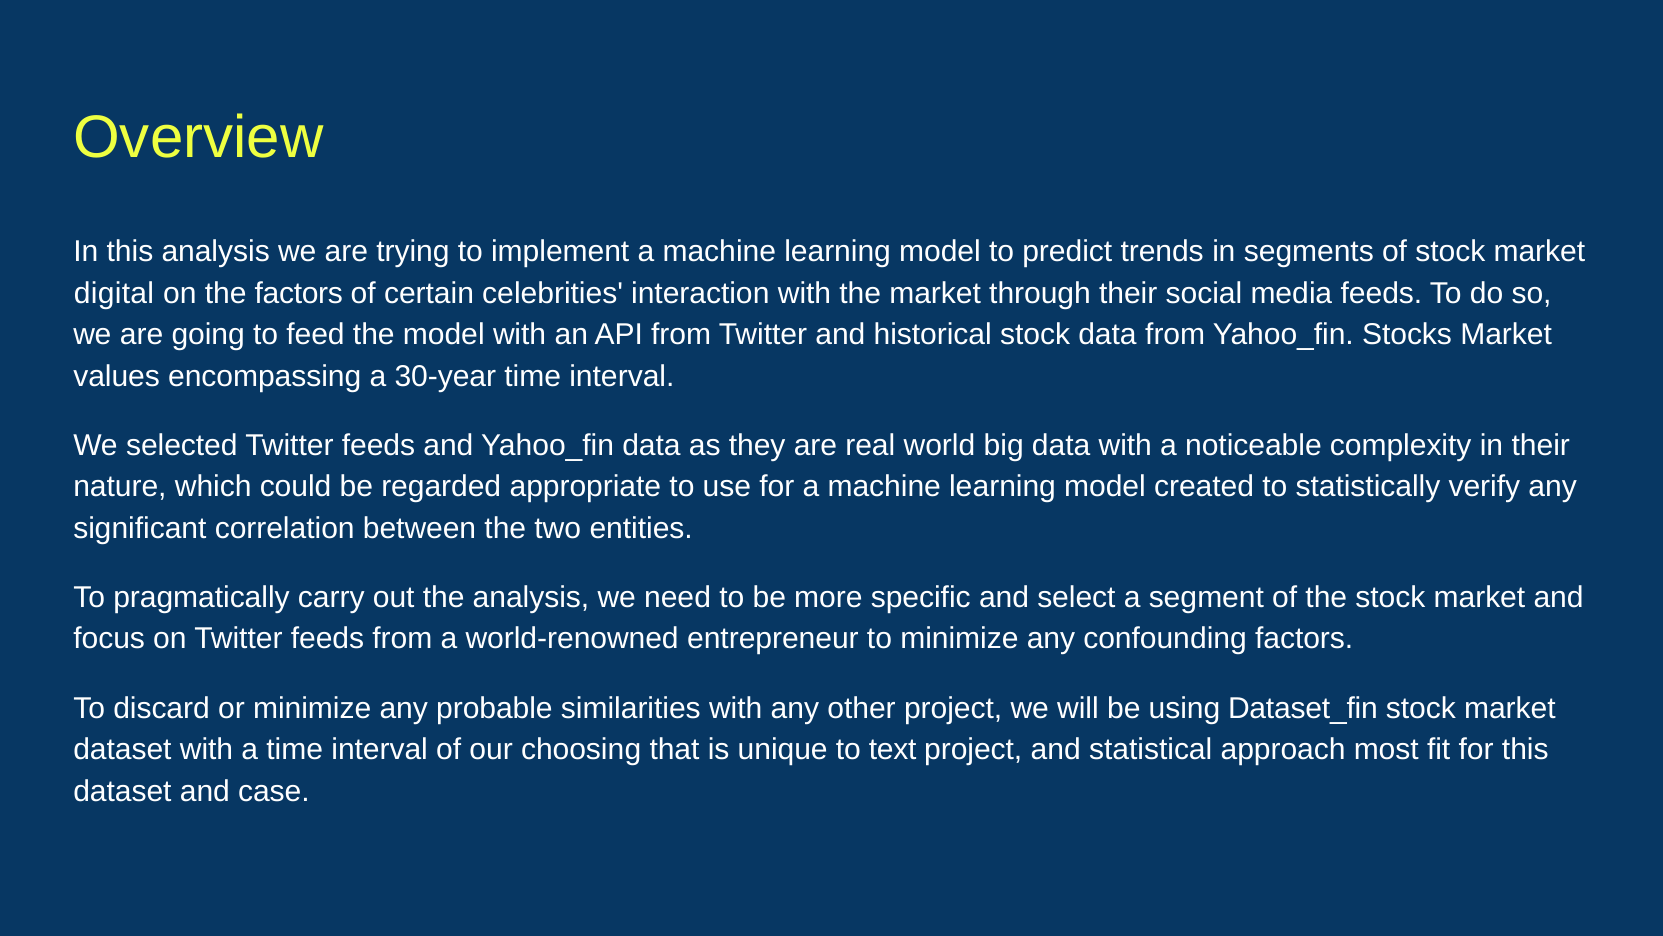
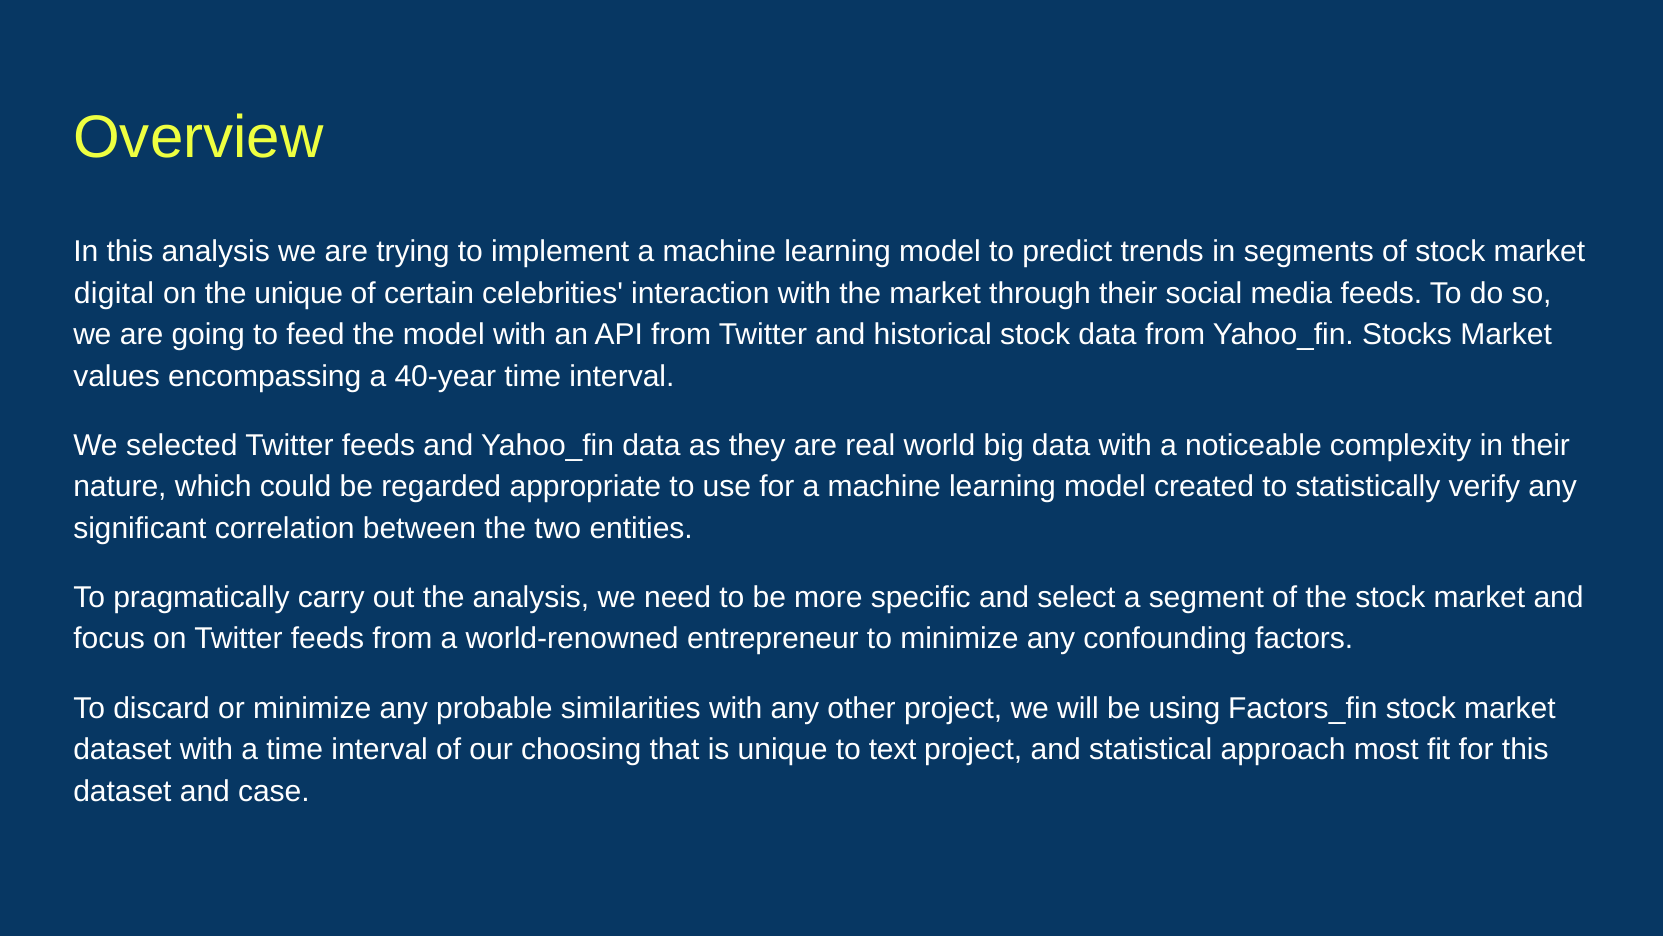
the factors: factors -> unique (299, 293)
30-year: 30-year -> 40-year (445, 376)
Dataset_fin: Dataset_fin -> Factors_fin (1303, 708)
